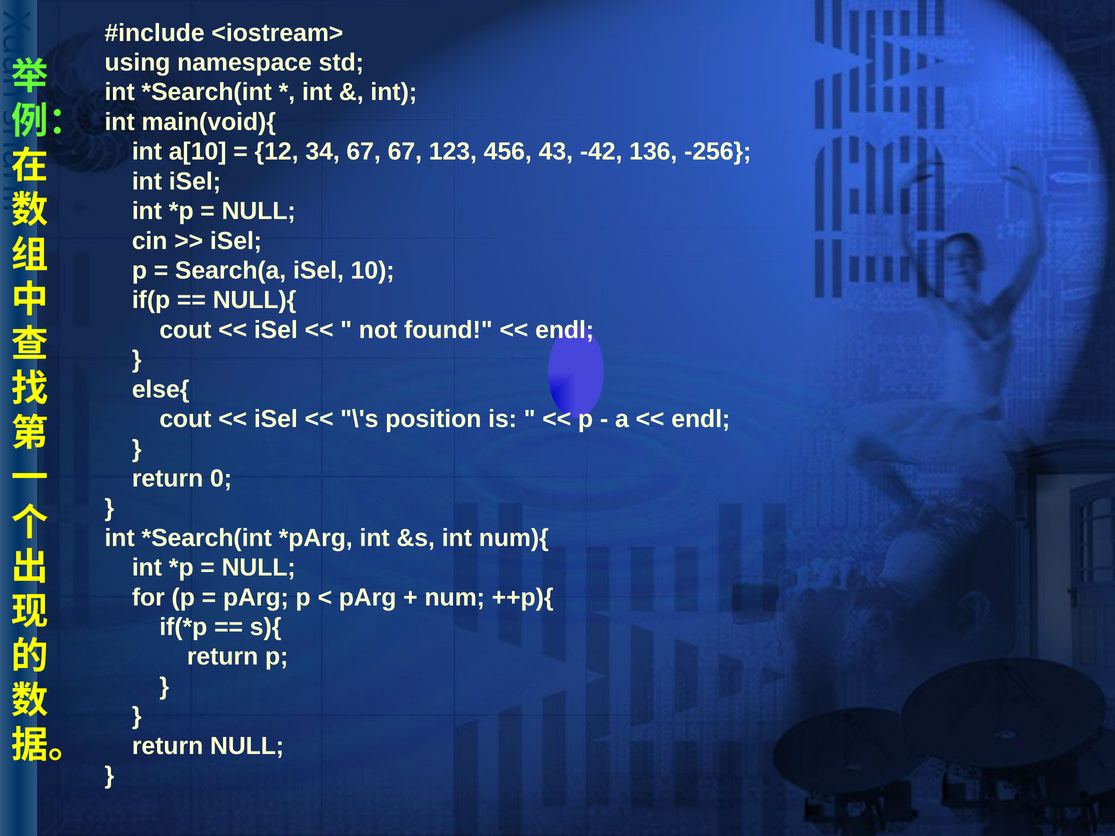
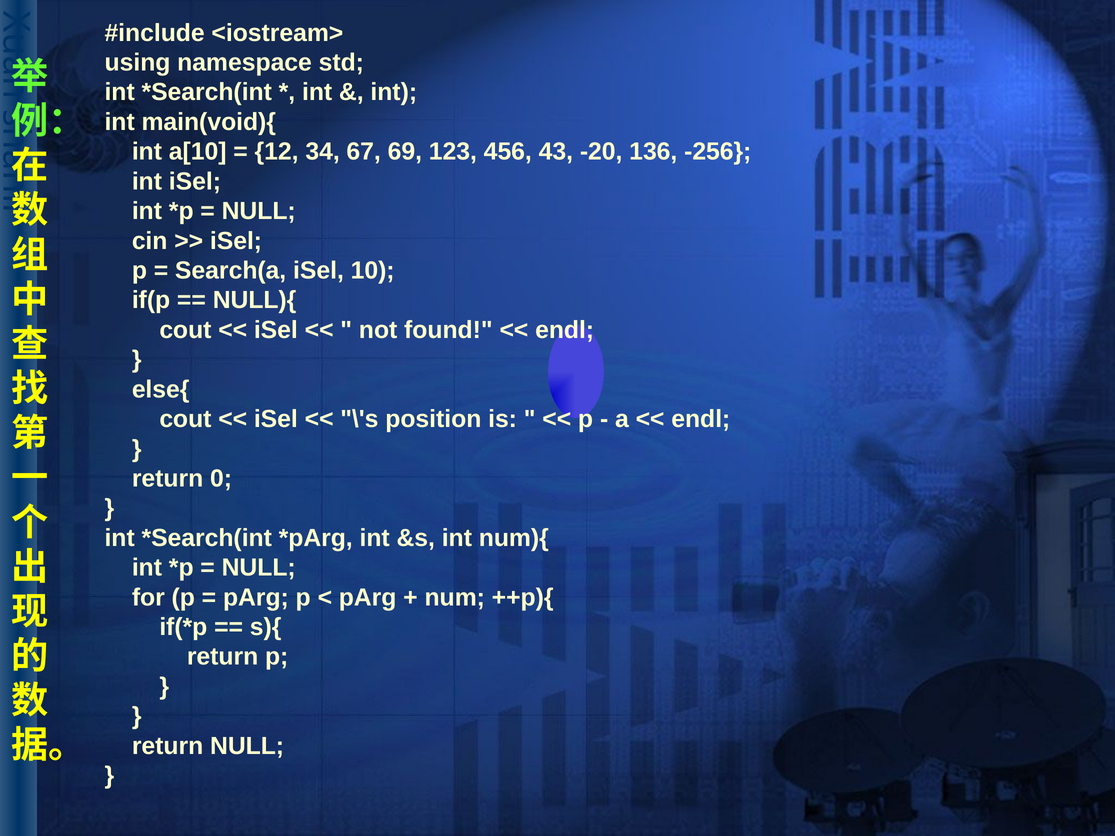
67 67: 67 -> 69 (405, 152)
-42: -42 -> -20 (601, 152)
